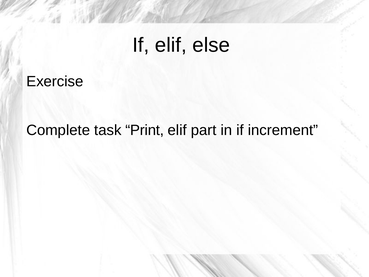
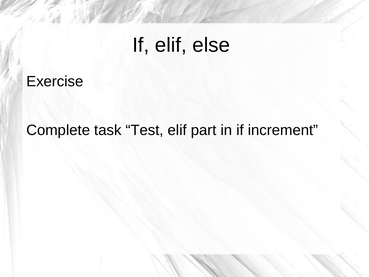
Print: Print -> Test (145, 130)
